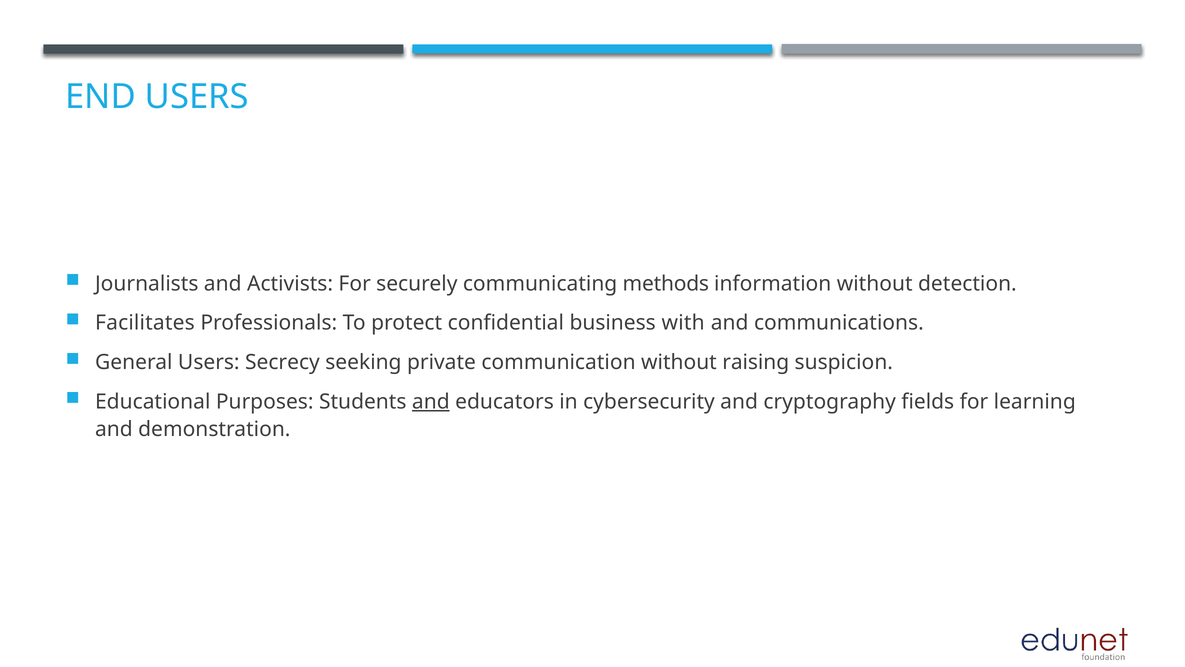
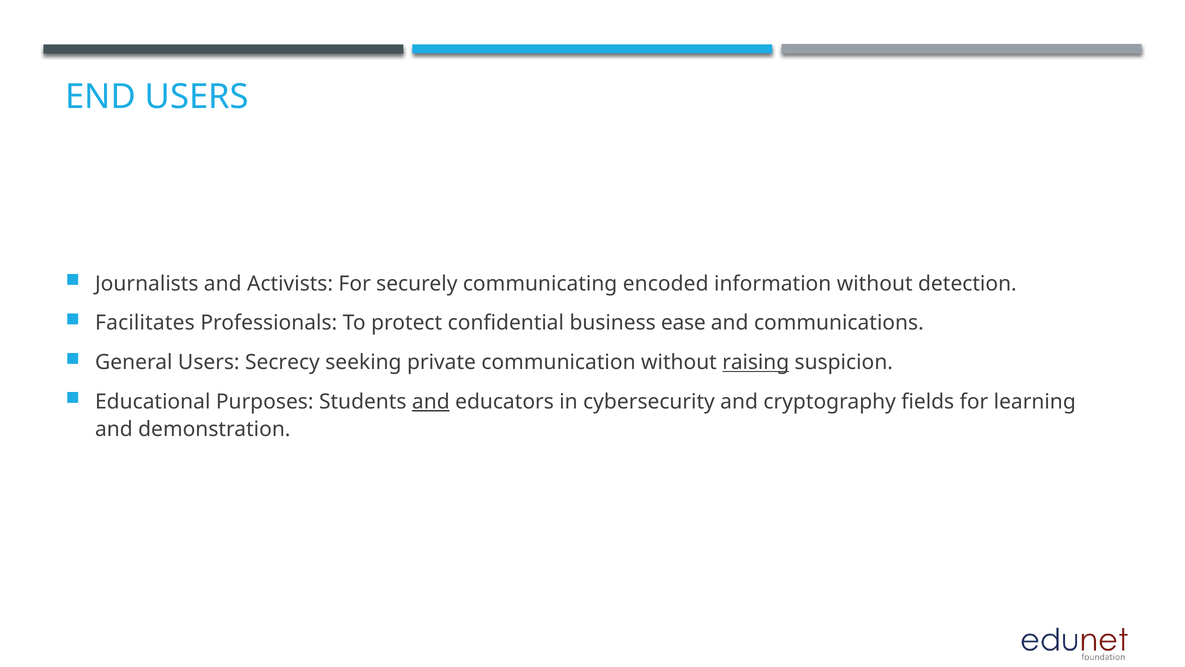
methods: methods -> encoded (666, 284)
with: with -> ease (683, 323)
raising underline: none -> present (756, 362)
